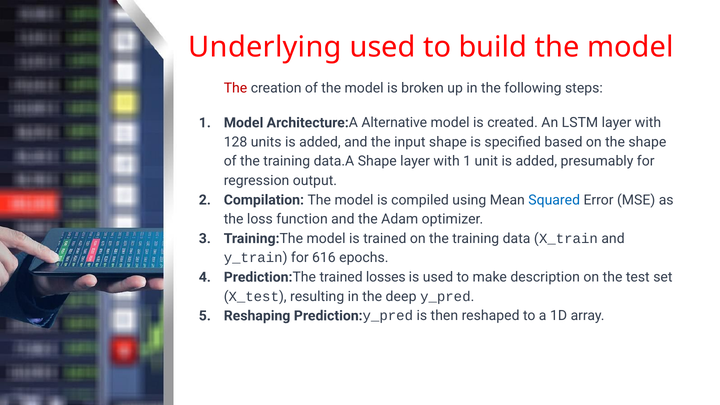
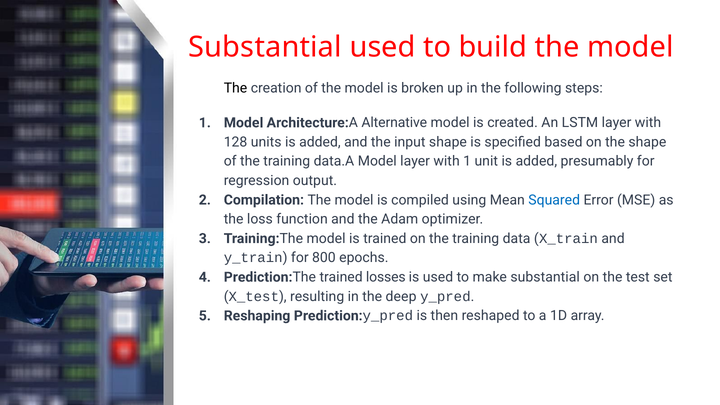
Underlying: Underlying -> Substantial (265, 47)
The colour: red -> black (236, 88)
data.A Shape: Shape -> Model (377, 161)
616: 616 -> 800 (324, 258)
make description: description -> substantial (545, 277)
